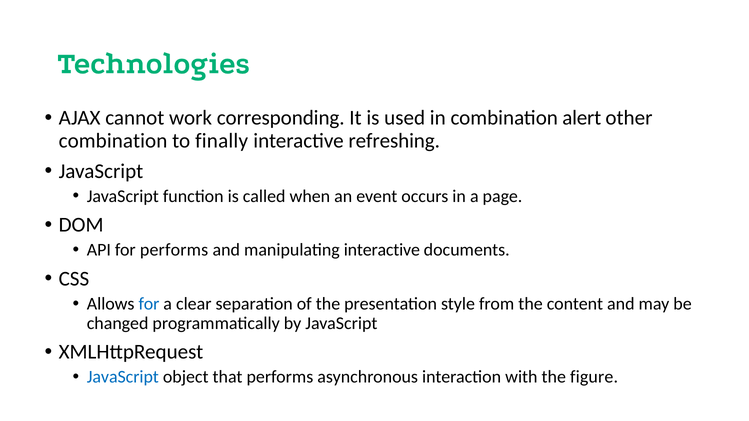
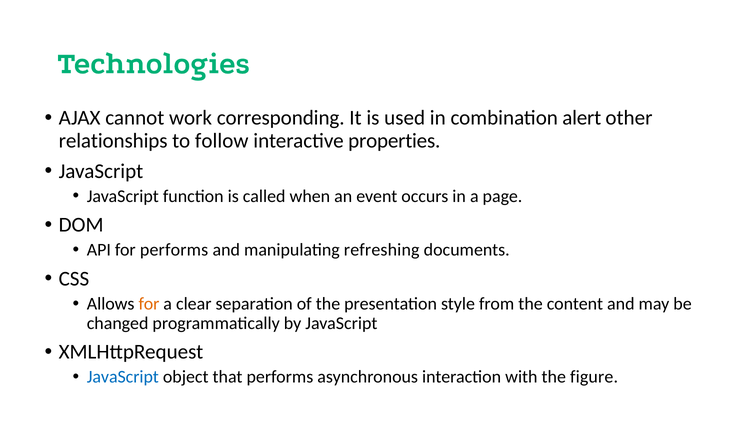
combination: combination -> relationships (113, 141)
finally: finally -> follow (222, 141)
refreshing: refreshing -> properties (394, 141)
manipulating interactive: interactive -> refreshing (382, 250)
for colour: blue -> orange (149, 304)
